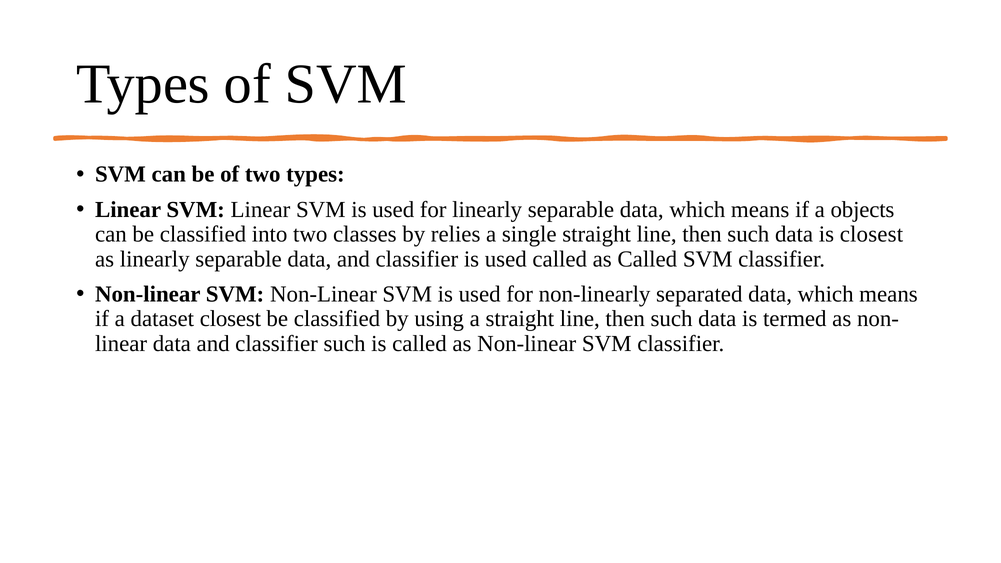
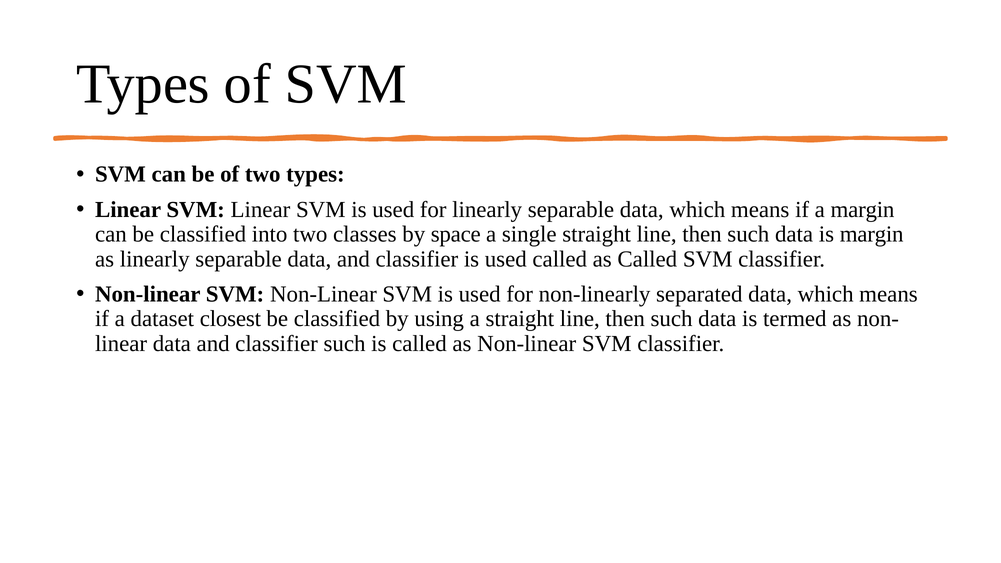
a objects: objects -> margin (862, 210)
relies: relies -> space (456, 234)
is closest: closest -> margin (872, 234)
